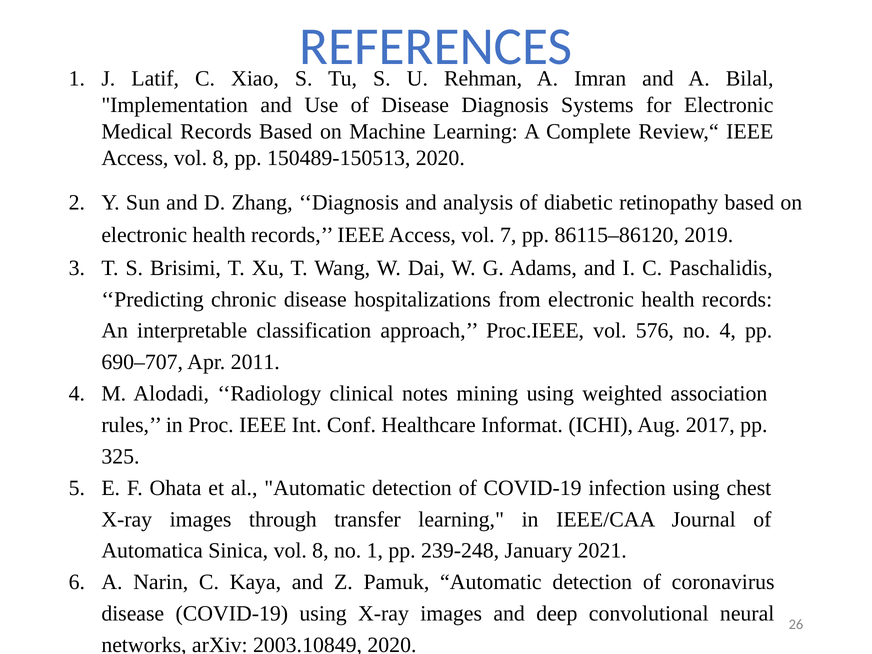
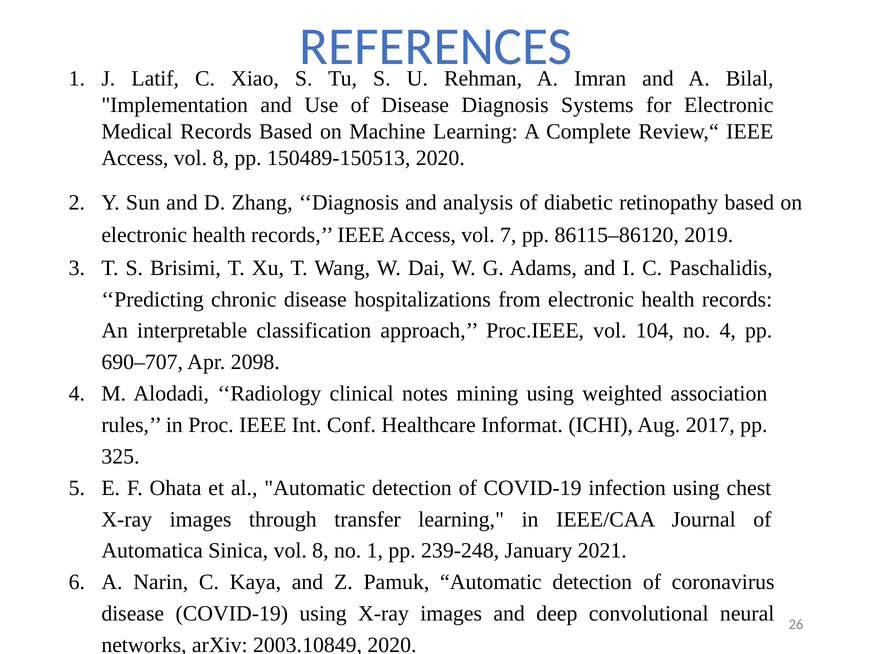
576: 576 -> 104 (655, 331)
2011: 2011 -> 2098 (255, 362)
